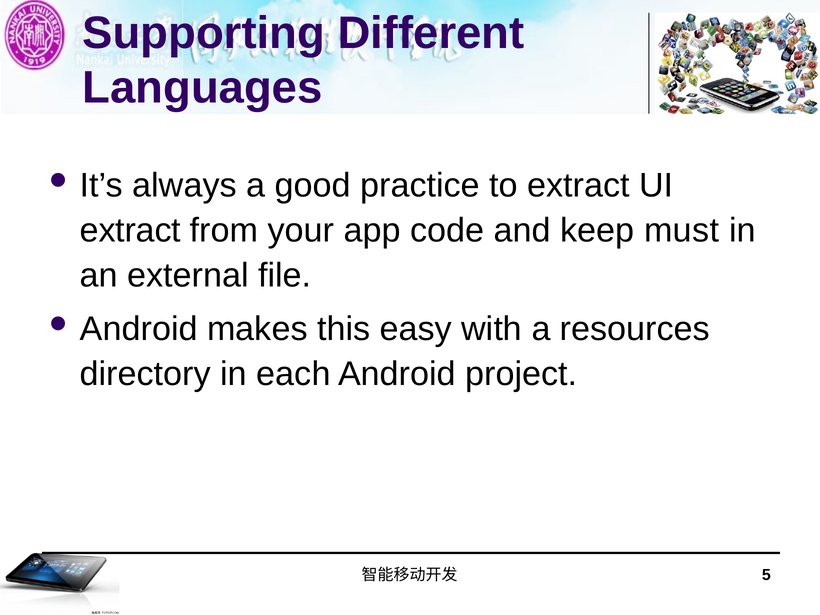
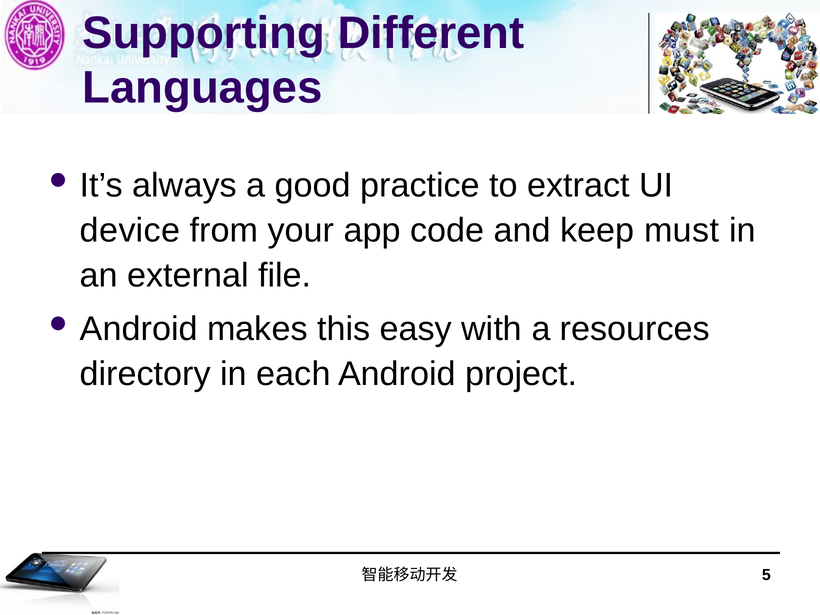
extract: extract -> device (130, 230)
